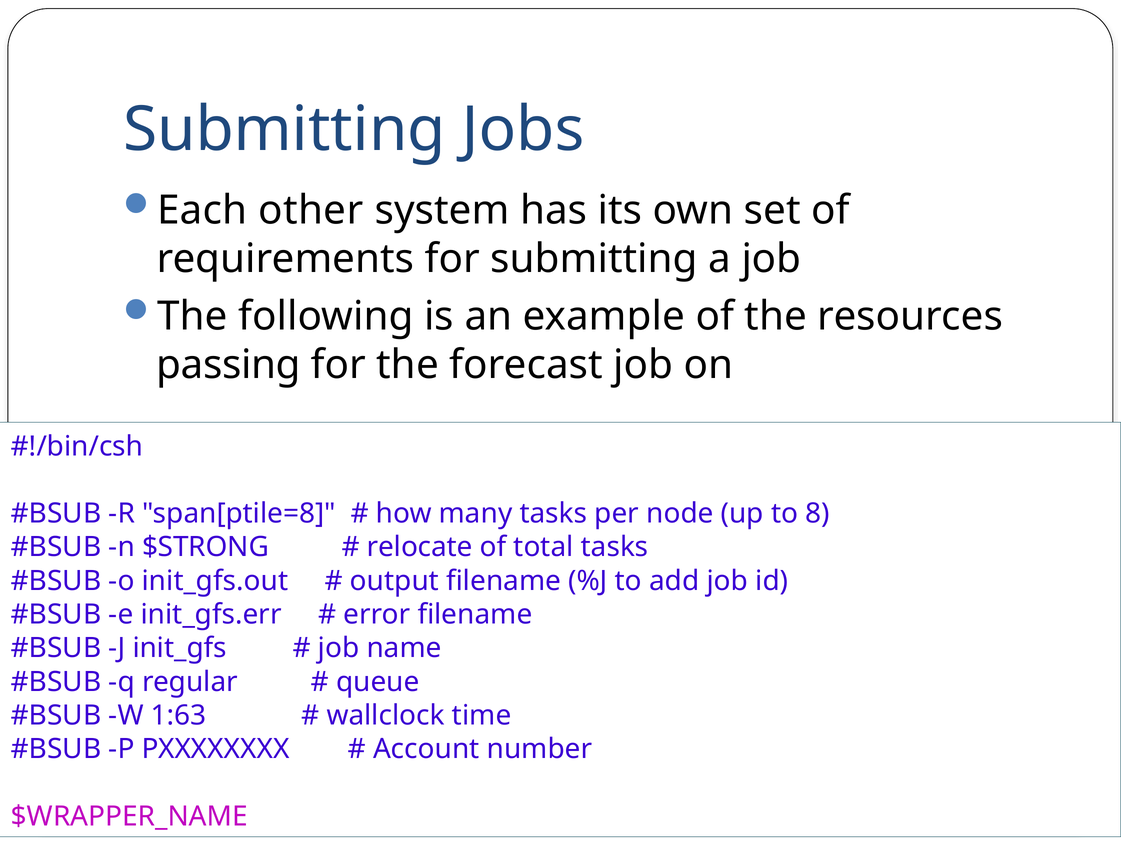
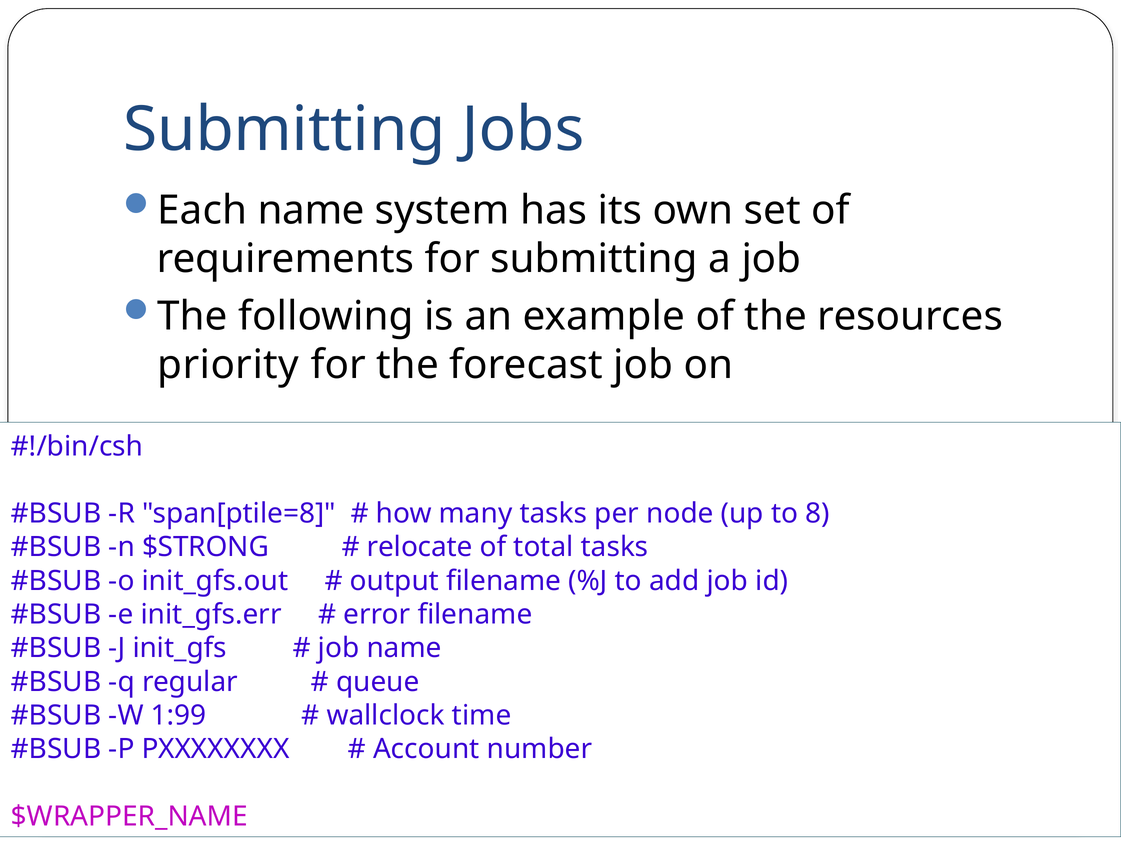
Each other: other -> name (311, 210)
passing: passing -> priority (228, 365)
1:63: 1:63 -> 1:99 (179, 715)
